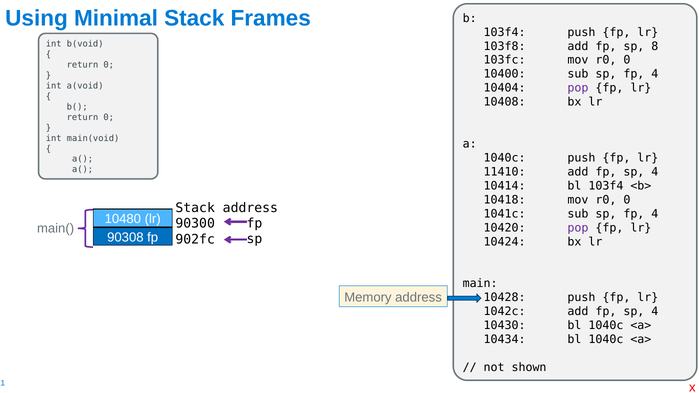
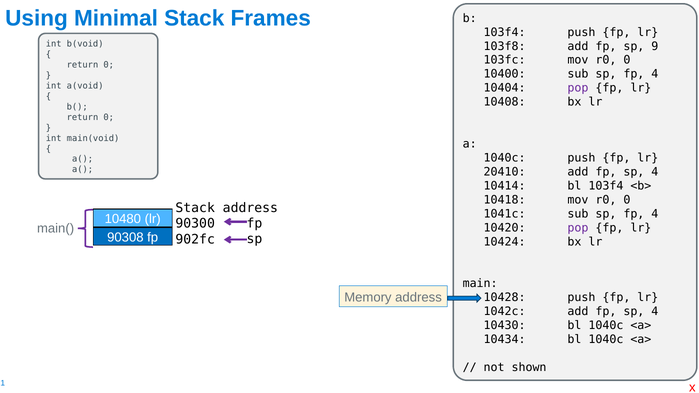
8: 8 -> 9 (655, 46)
11410: 11410 -> 20410 (505, 172)
